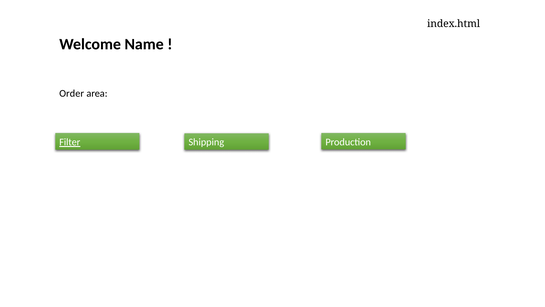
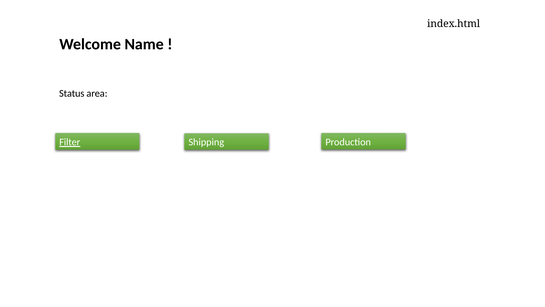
Order: Order -> Status (72, 93)
